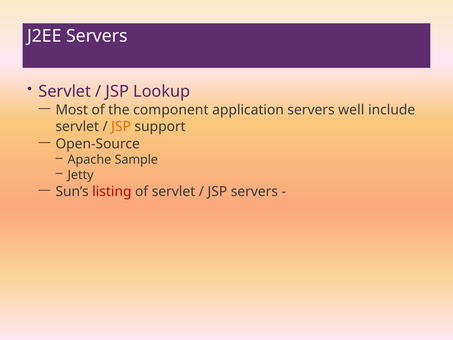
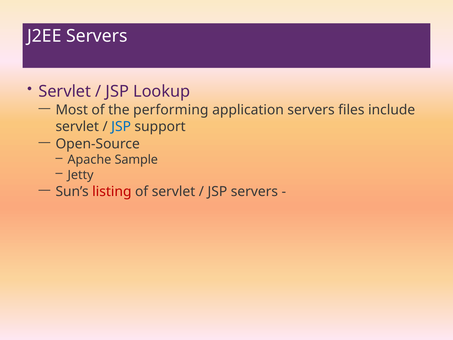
component: component -> performing (171, 110)
well: well -> files (351, 110)
JSP colour: orange -> blue (121, 127)
